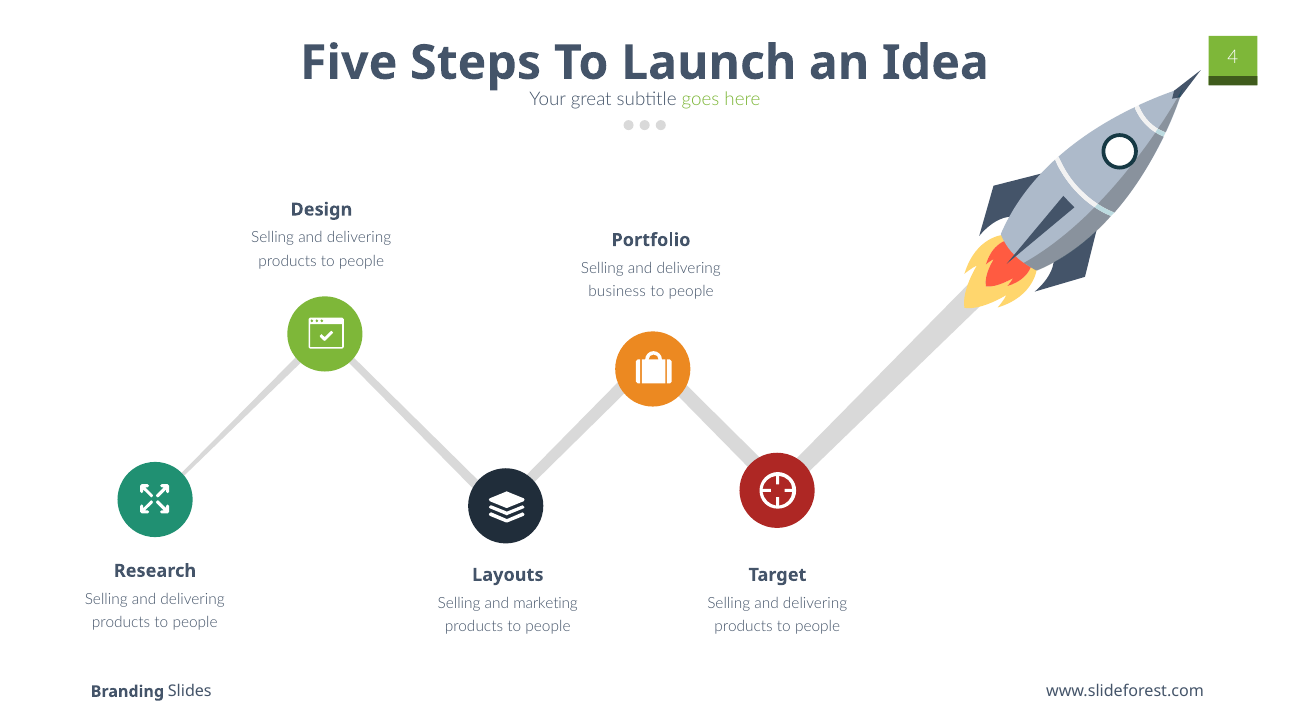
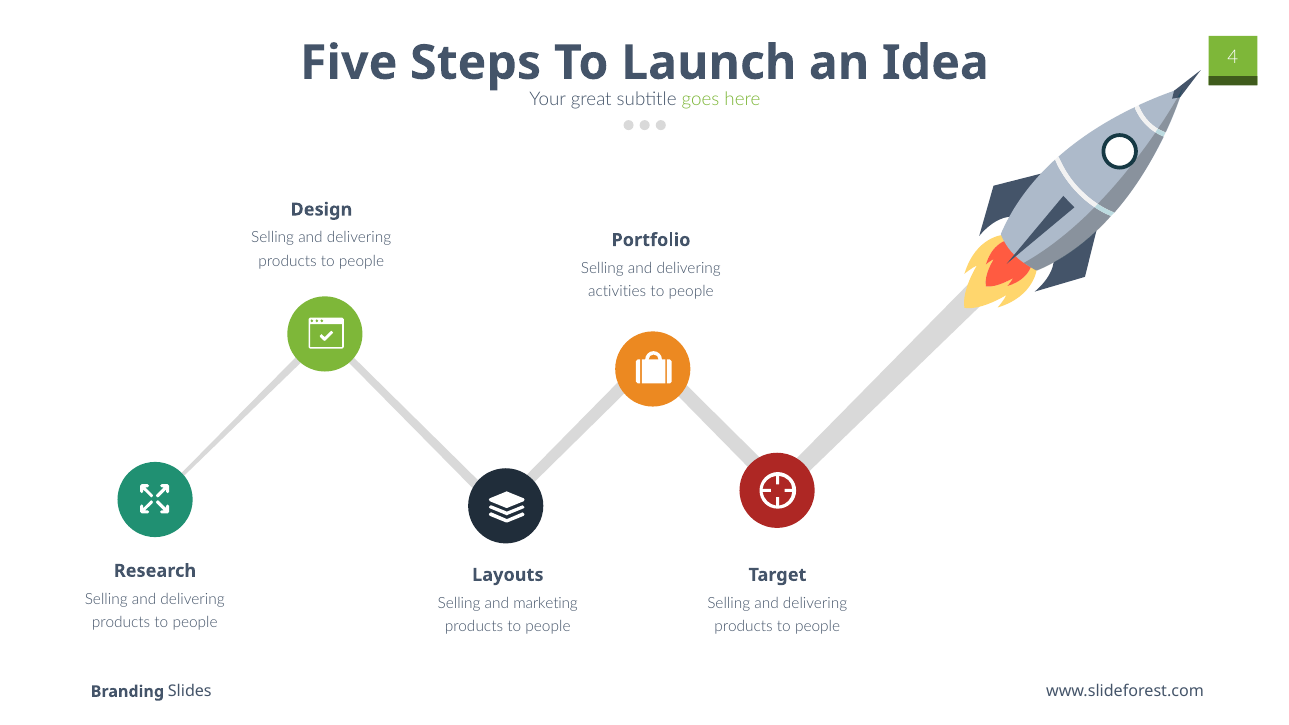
business: business -> activities (617, 292)
